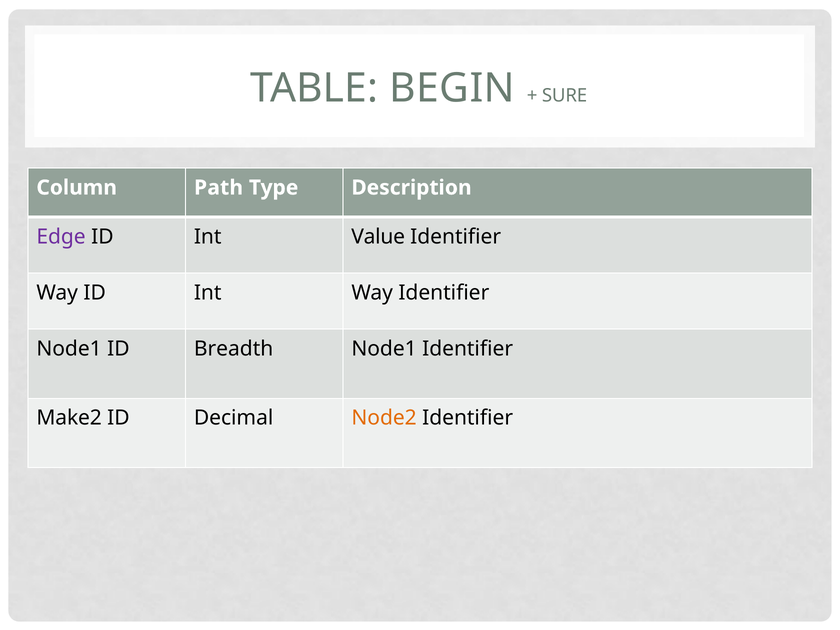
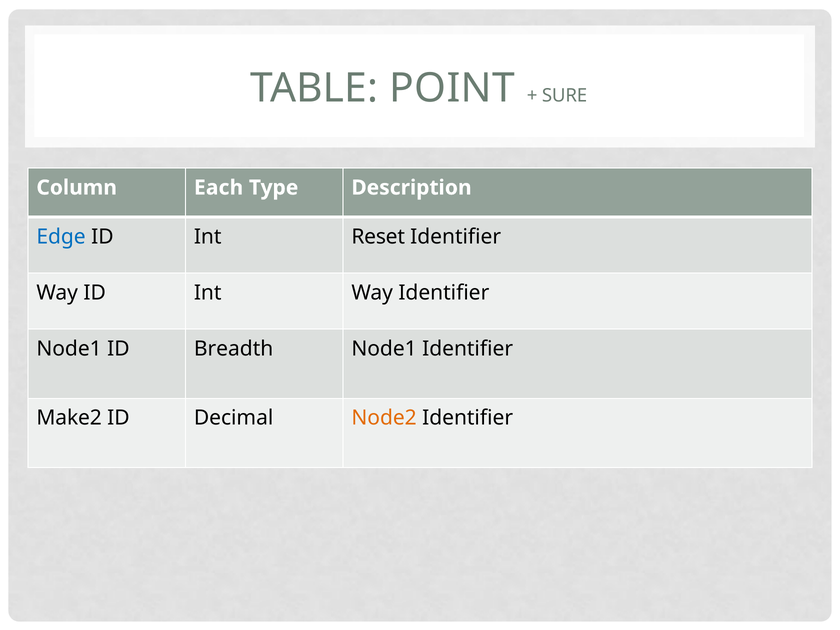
BEGIN: BEGIN -> POINT (452, 88)
Path: Path -> Each (219, 188)
Edge colour: purple -> blue (61, 237)
Value: Value -> Reset (378, 237)
